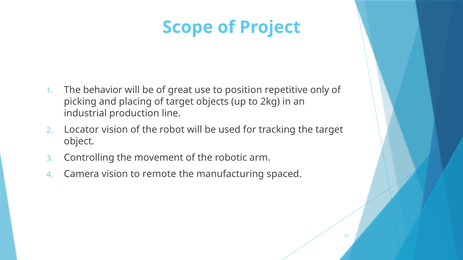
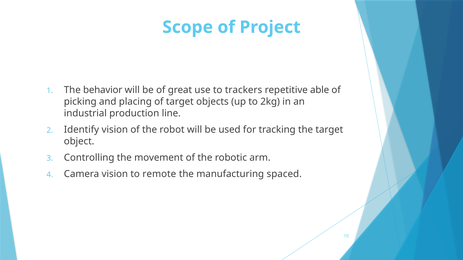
position: position -> trackers (244, 90)
only: only -> able (320, 90)
Locator: Locator -> Identify (81, 130)
